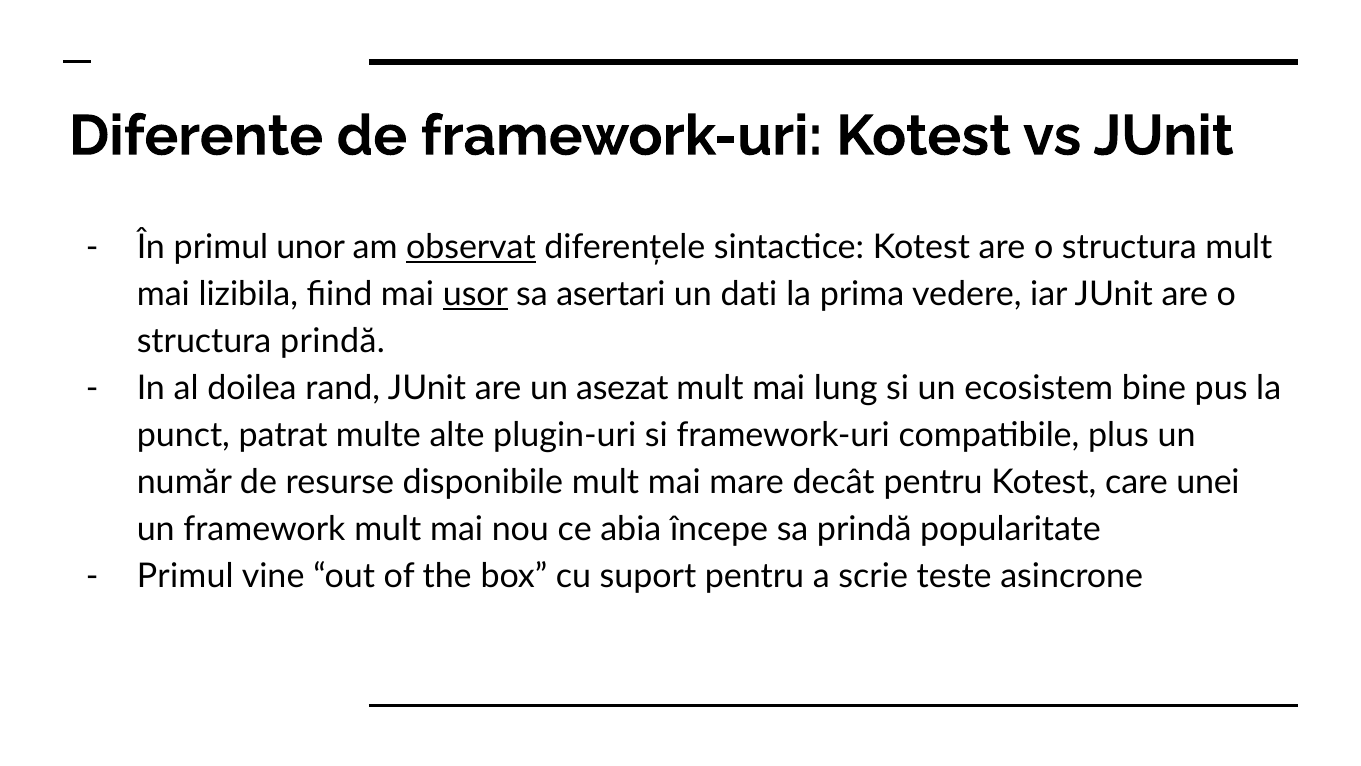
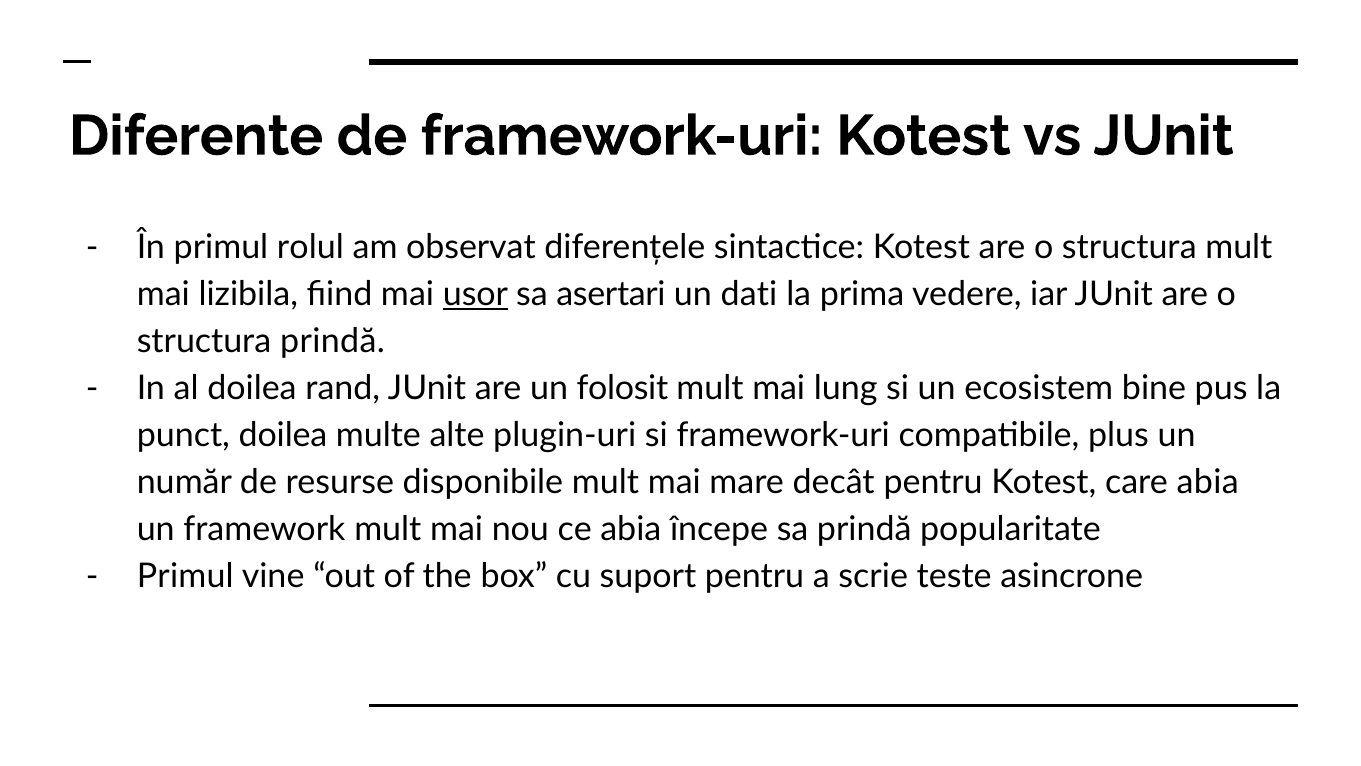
unor: unor -> rolul (310, 247)
observat underline: present -> none (471, 247)
asezat: asezat -> folosit (622, 388)
punct patrat: patrat -> doilea (283, 435)
care unei: unei -> abia (1208, 482)
